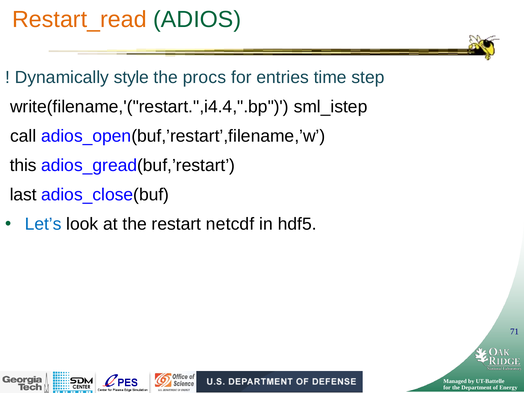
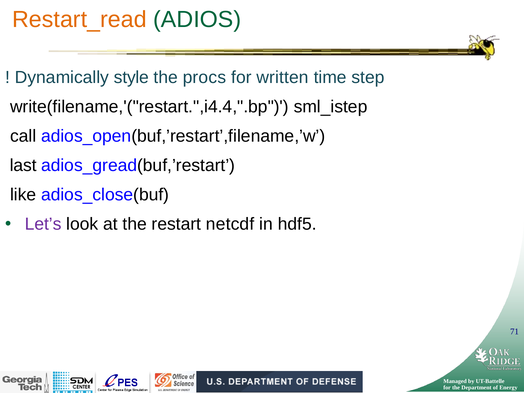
entries: entries -> written (283, 77)
this: this -> last (23, 165)
last: last -> like (23, 195)
Let’s colour: blue -> purple (43, 224)
